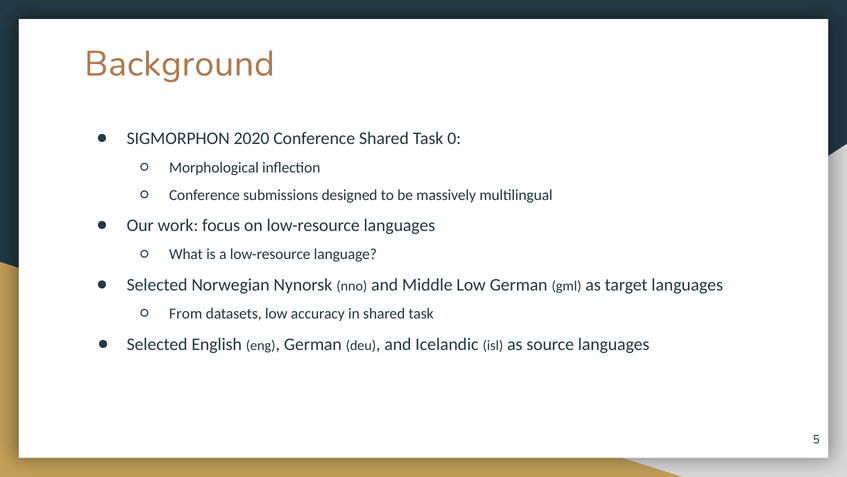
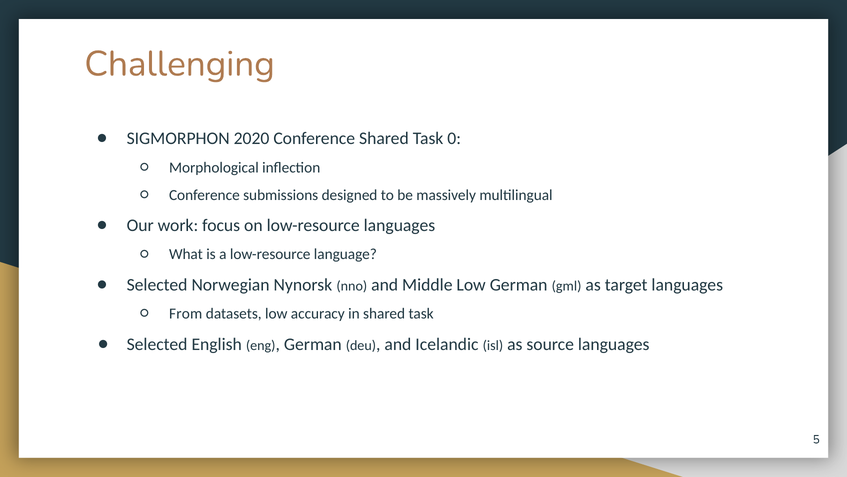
Background: Background -> Challenging (180, 64)
